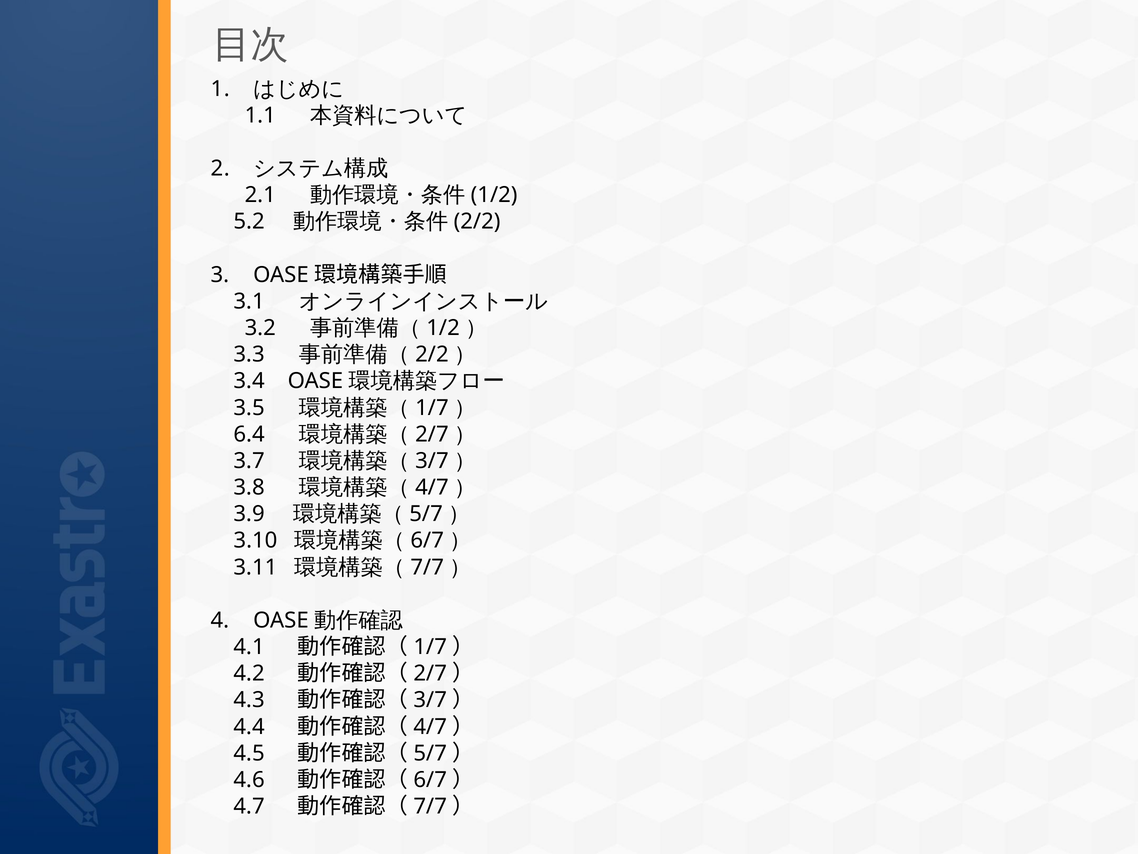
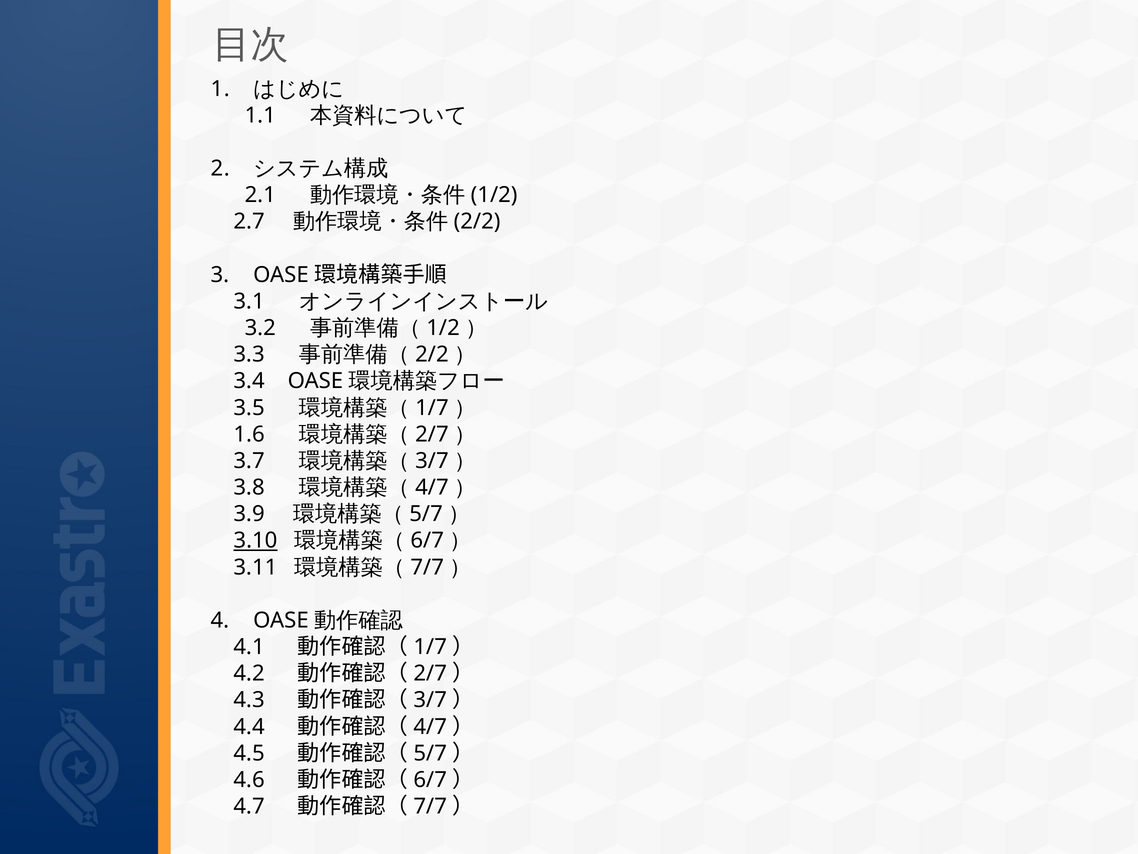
5.2: 5.2 -> 2.7 (249, 222)
6.4: 6.4 -> 1.6 (249, 434)
3.10 underline: none -> present (255, 540)
